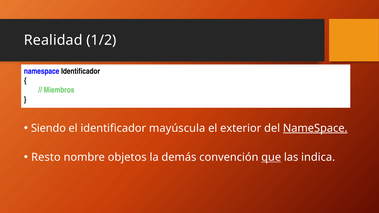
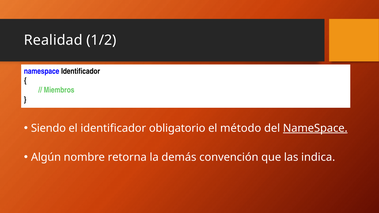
mayúscula: mayúscula -> obligatorio (177, 128)
exterior: exterior -> método (241, 128)
Resto: Resto -> Algún (46, 157)
objetos: objetos -> retorna (127, 157)
que underline: present -> none (271, 157)
